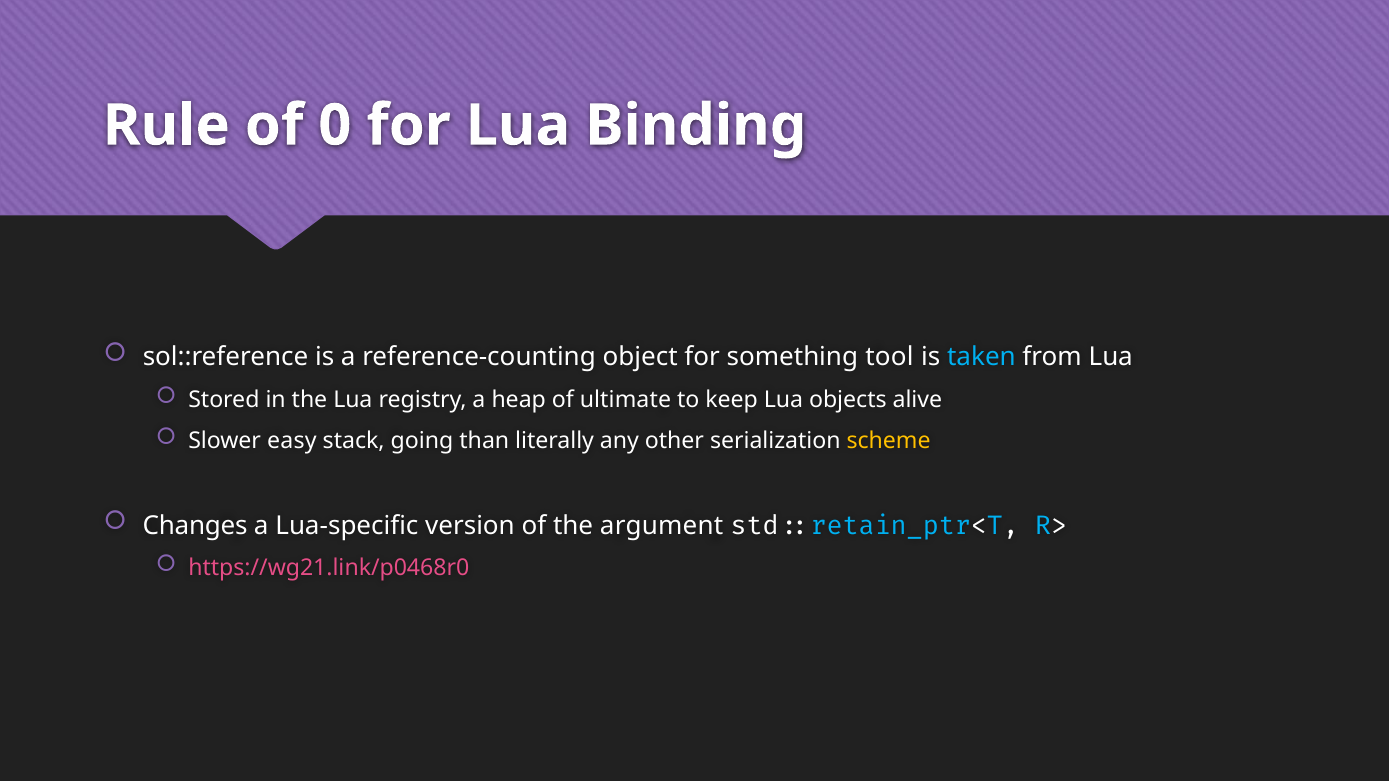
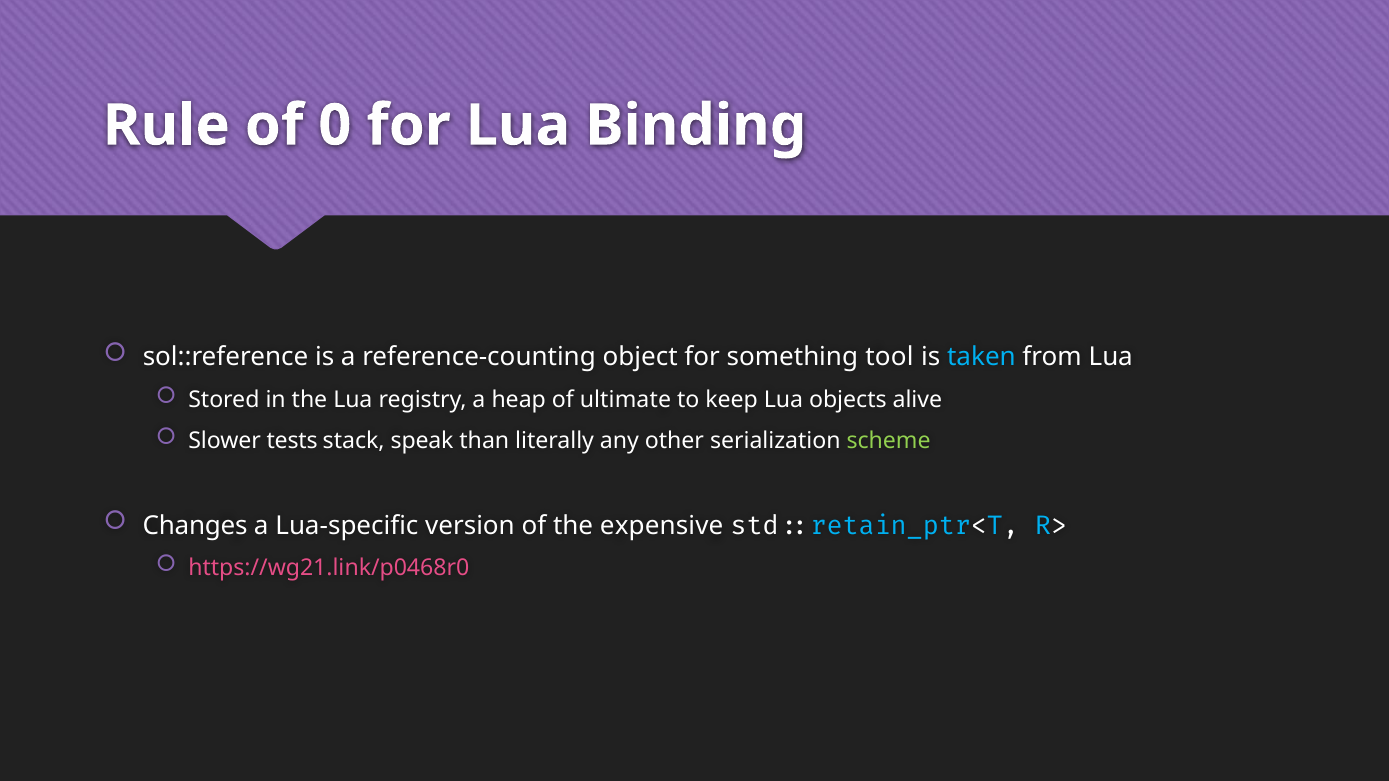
easy: easy -> tests (292, 441)
going: going -> speak (422, 441)
scheme colour: yellow -> light green (889, 441)
argument: argument -> expensive (662, 526)
